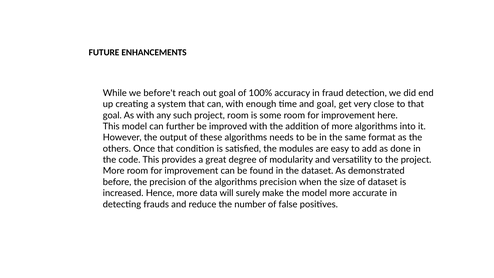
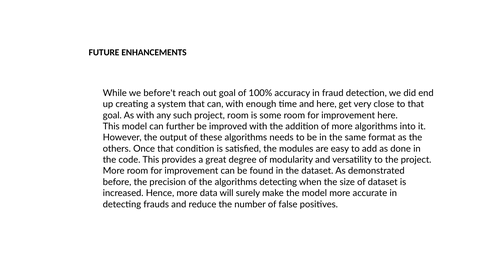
and goal: goal -> here (326, 104)
algorithms precision: precision -> detecting (278, 182)
